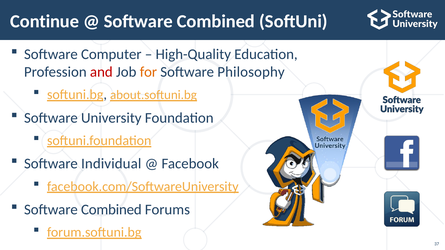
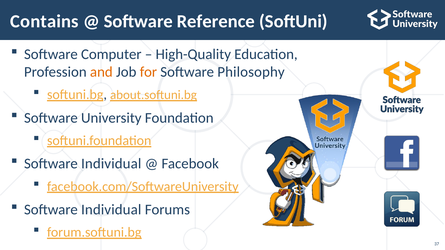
Continue: Continue -> Contains (44, 21)
Combined: Combined -> Reference (216, 21)
and colour: red -> orange (101, 72)
Combined: Combined -> Individual (111, 210)
